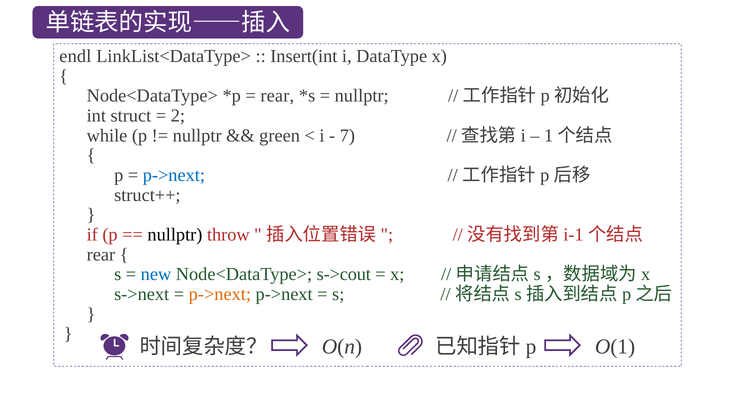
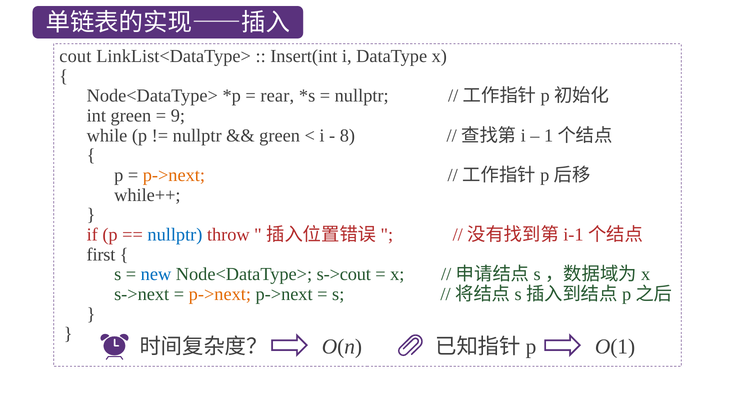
endl: endl -> cout (75, 56)
int struct: struct -> green (131, 116)
2: 2 -> 9 (178, 116)
7: 7 -> 8 (347, 136)
p->next colour: blue -> orange (174, 175)
struct++: struct++ -> while++ (147, 195)
nullptr colour: black -> blue (175, 235)
rear: rear -> first (101, 255)
